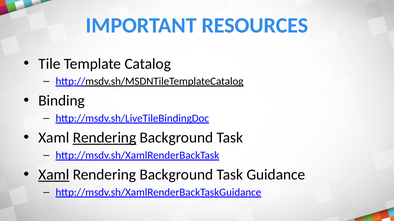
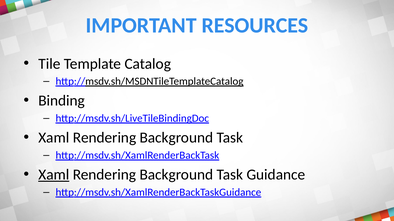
Rendering underline: present -> none (104, 138)
